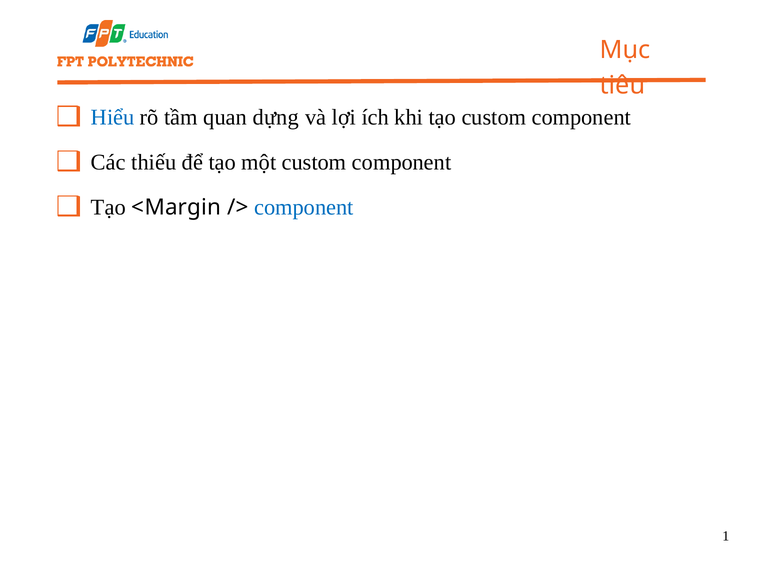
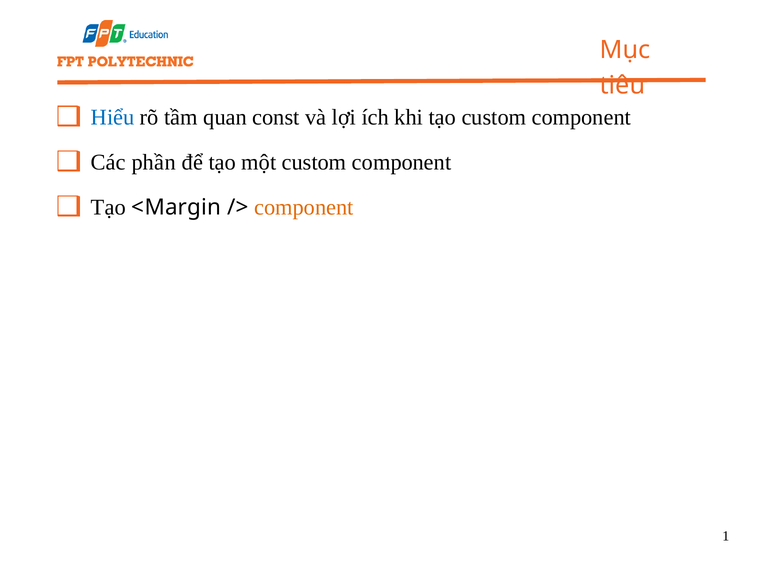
dựng: dựng -> const (276, 117)
thiếu: thiếu -> phần (154, 162)
component colour: blue -> orange (304, 207)
